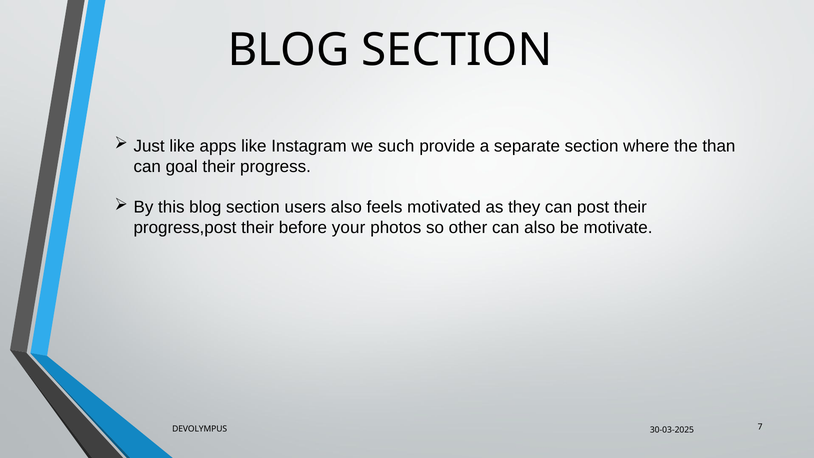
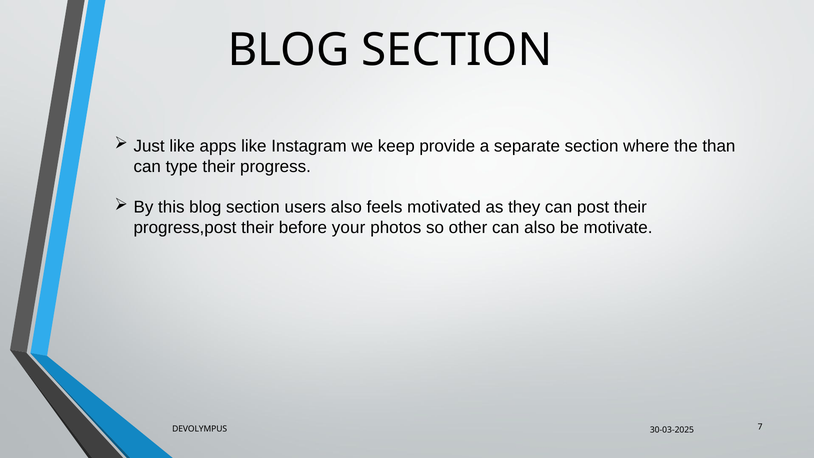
such: such -> keep (396, 146)
goal: goal -> type (182, 166)
